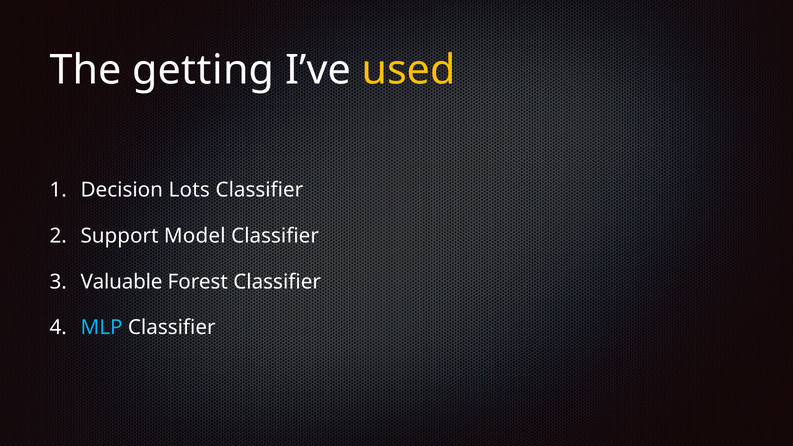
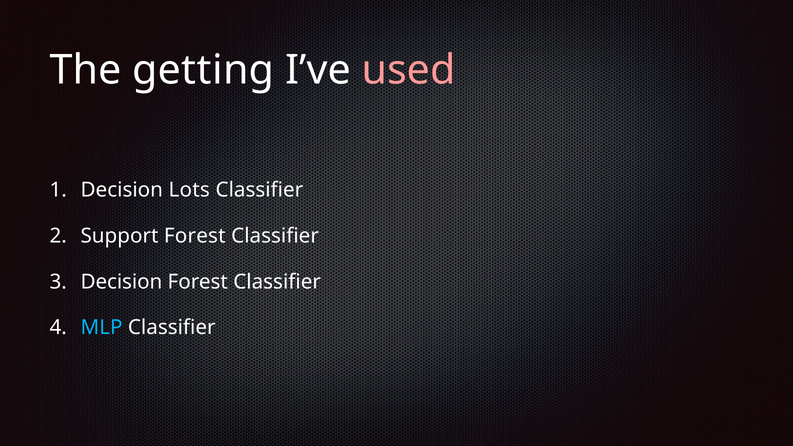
used colour: yellow -> pink (409, 70)
Support Model: Model -> Forest (195, 236)
Valuable: Valuable -> Decision (121, 282)
